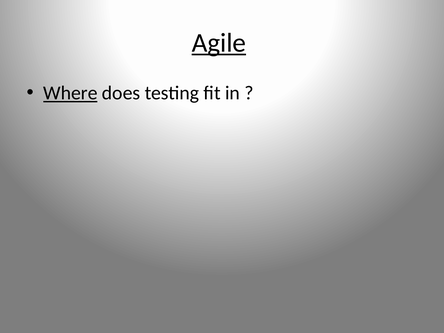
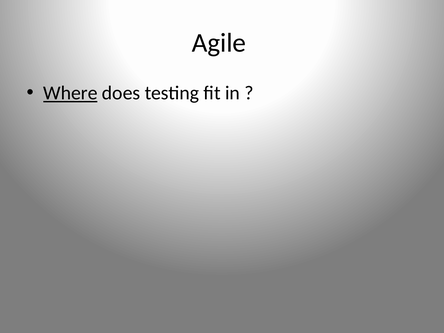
Agile underline: present -> none (219, 43)
